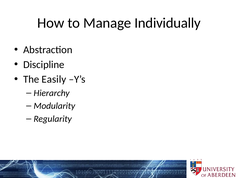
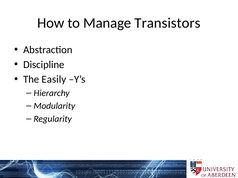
Individually: Individually -> Transistors (167, 23)
